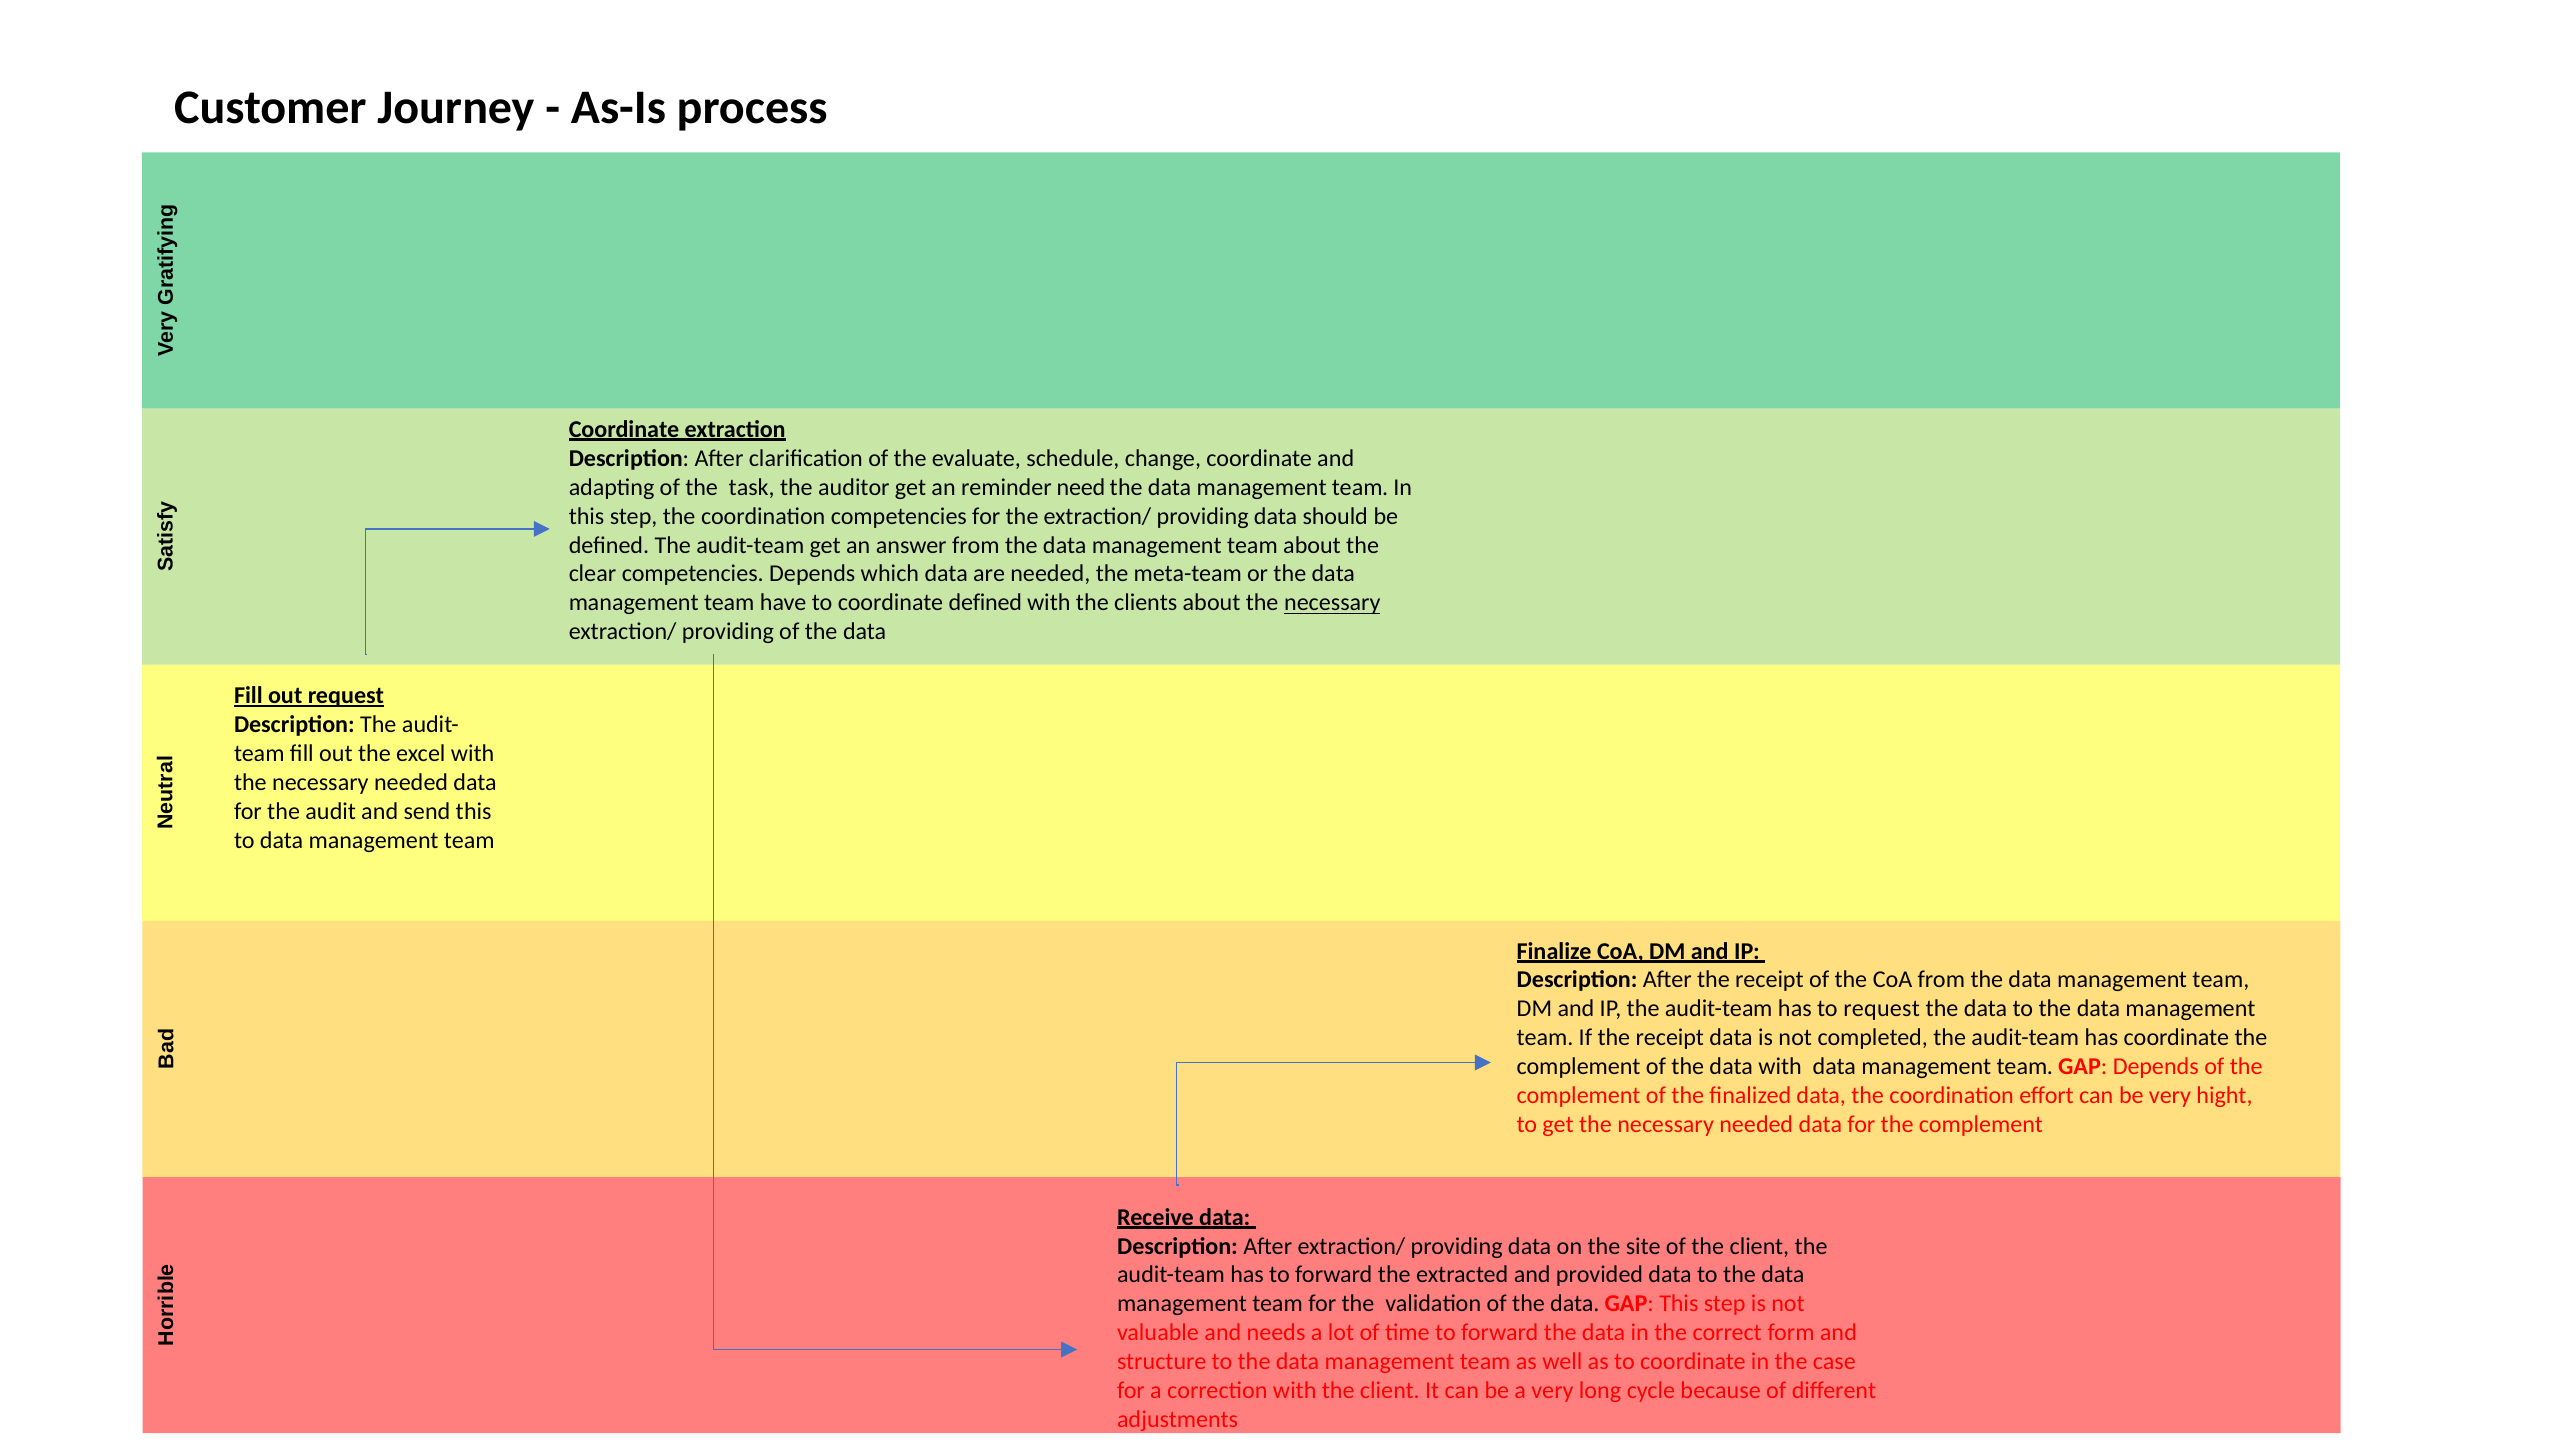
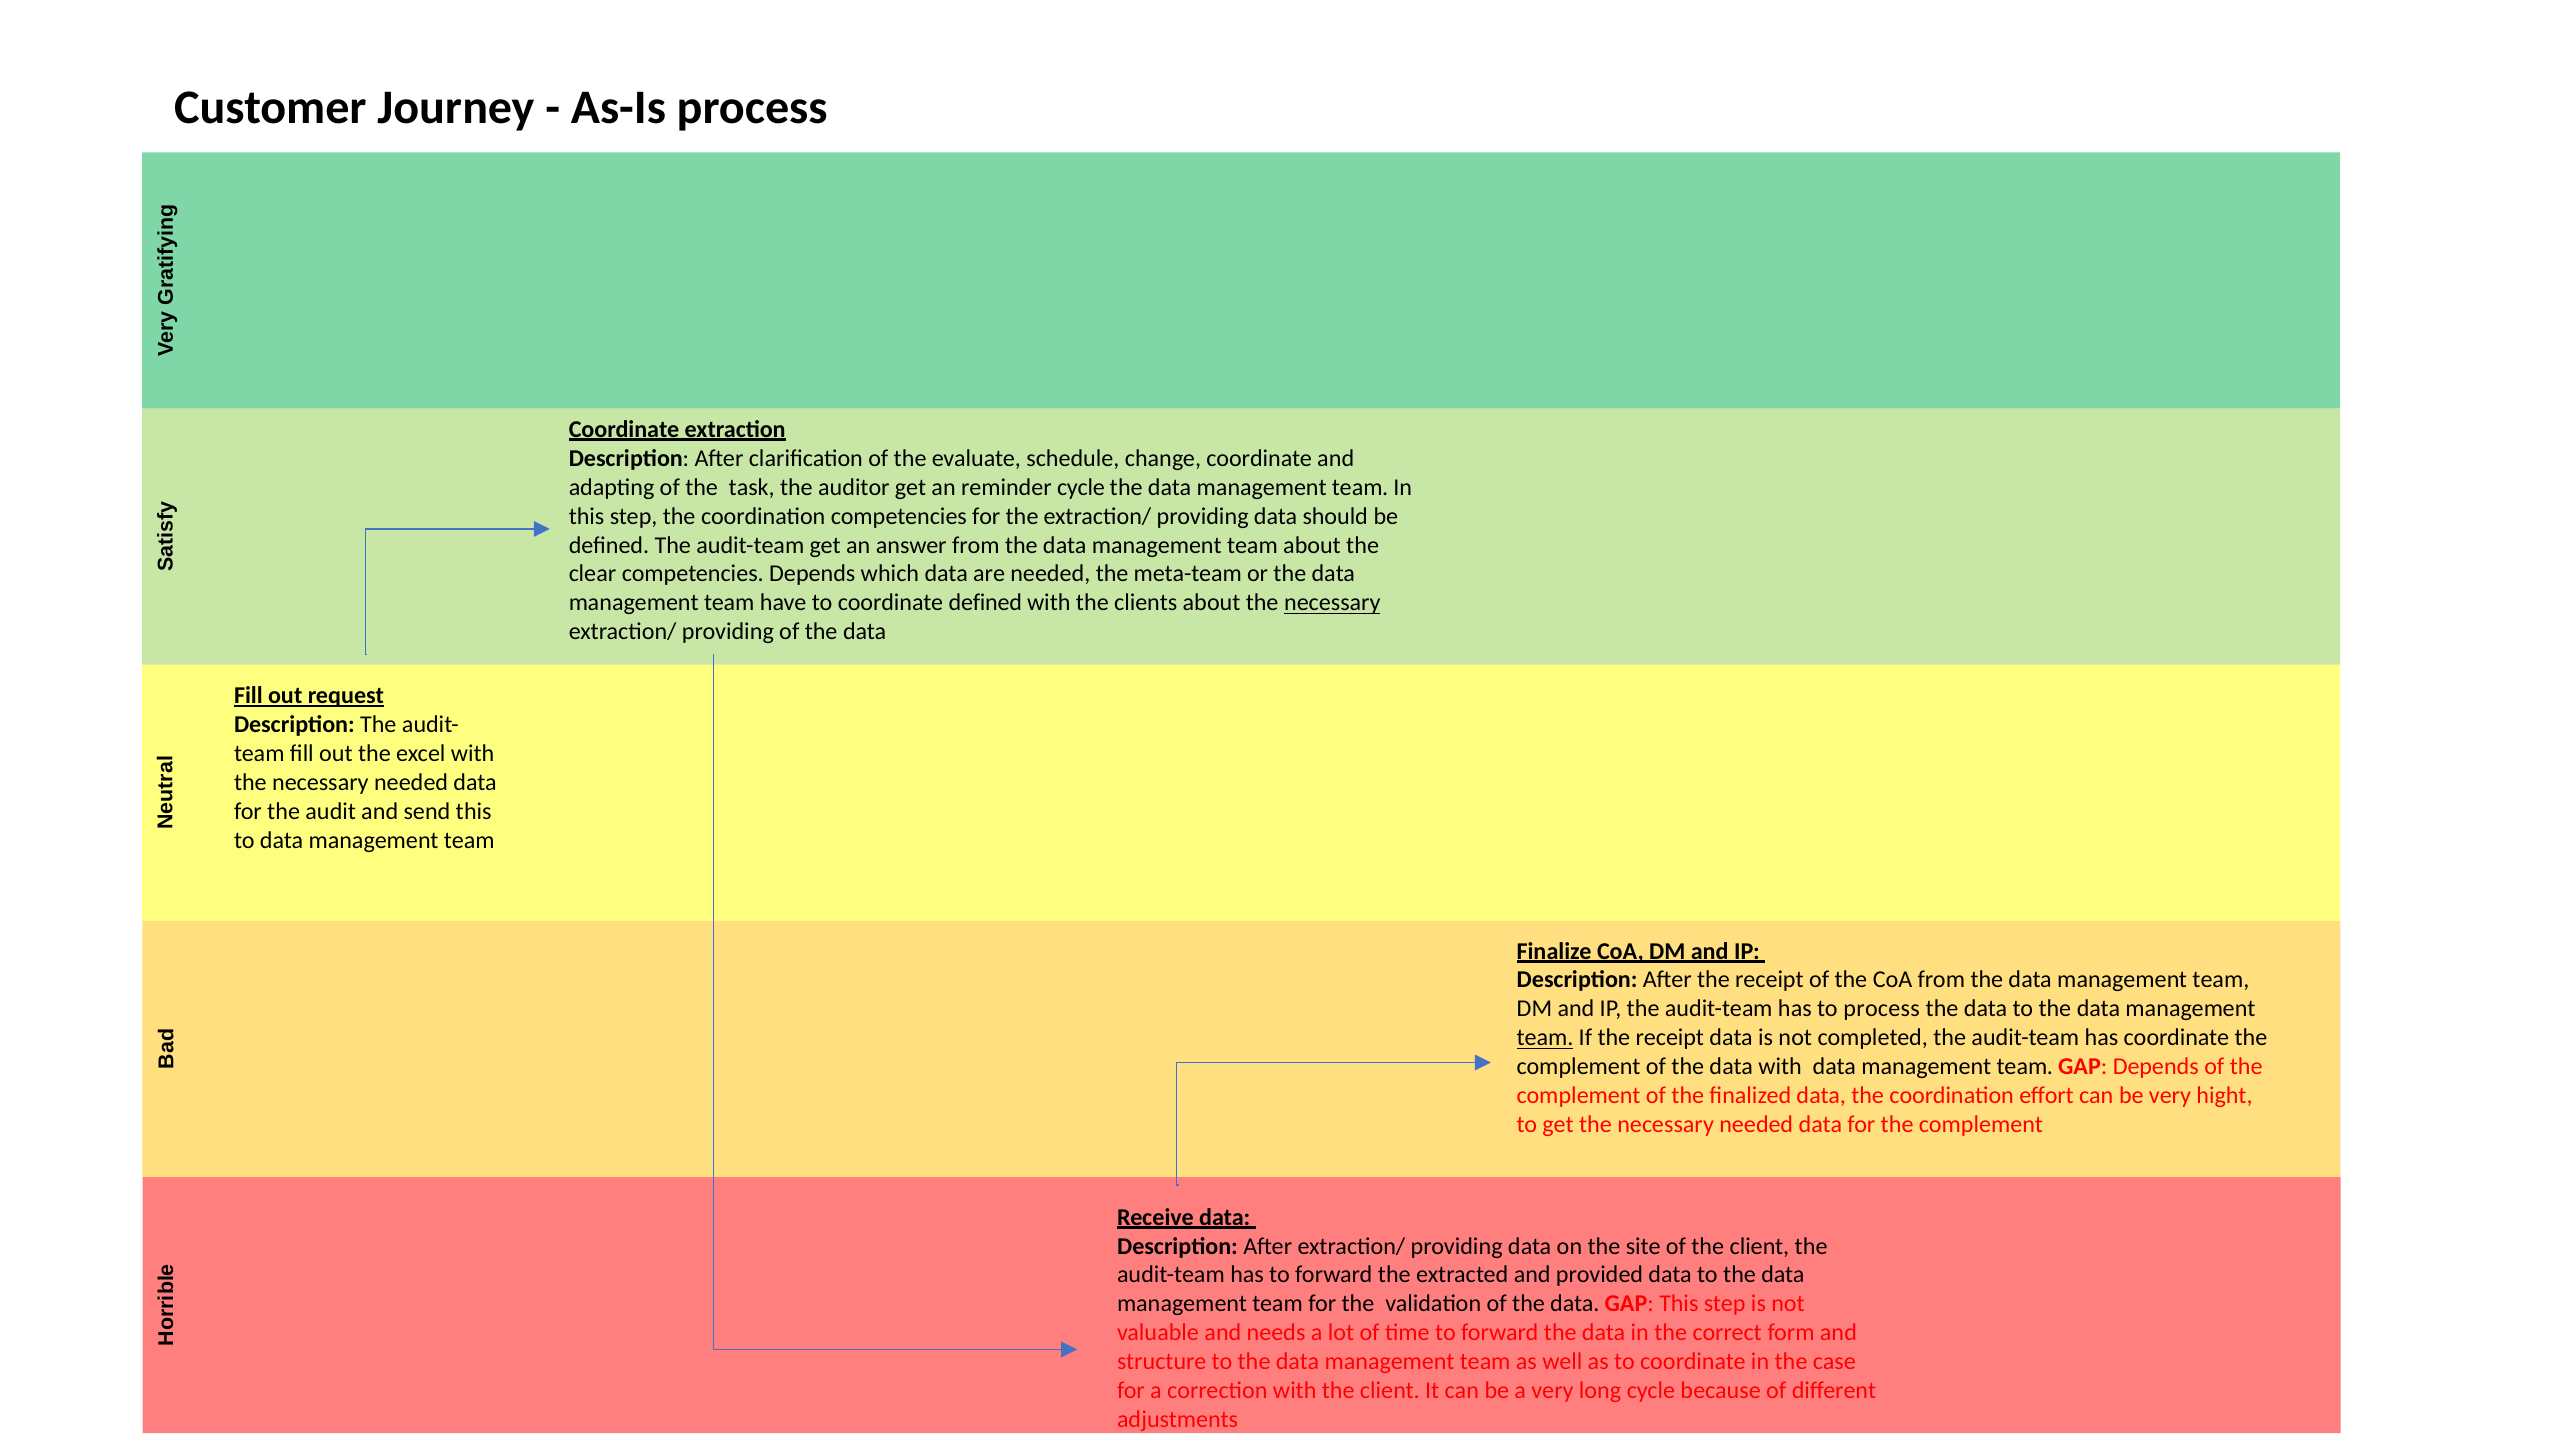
reminder need: need -> cycle (1081, 487)
to request: request -> process (1882, 1009)
team underline: none -> present (1545, 1038)
